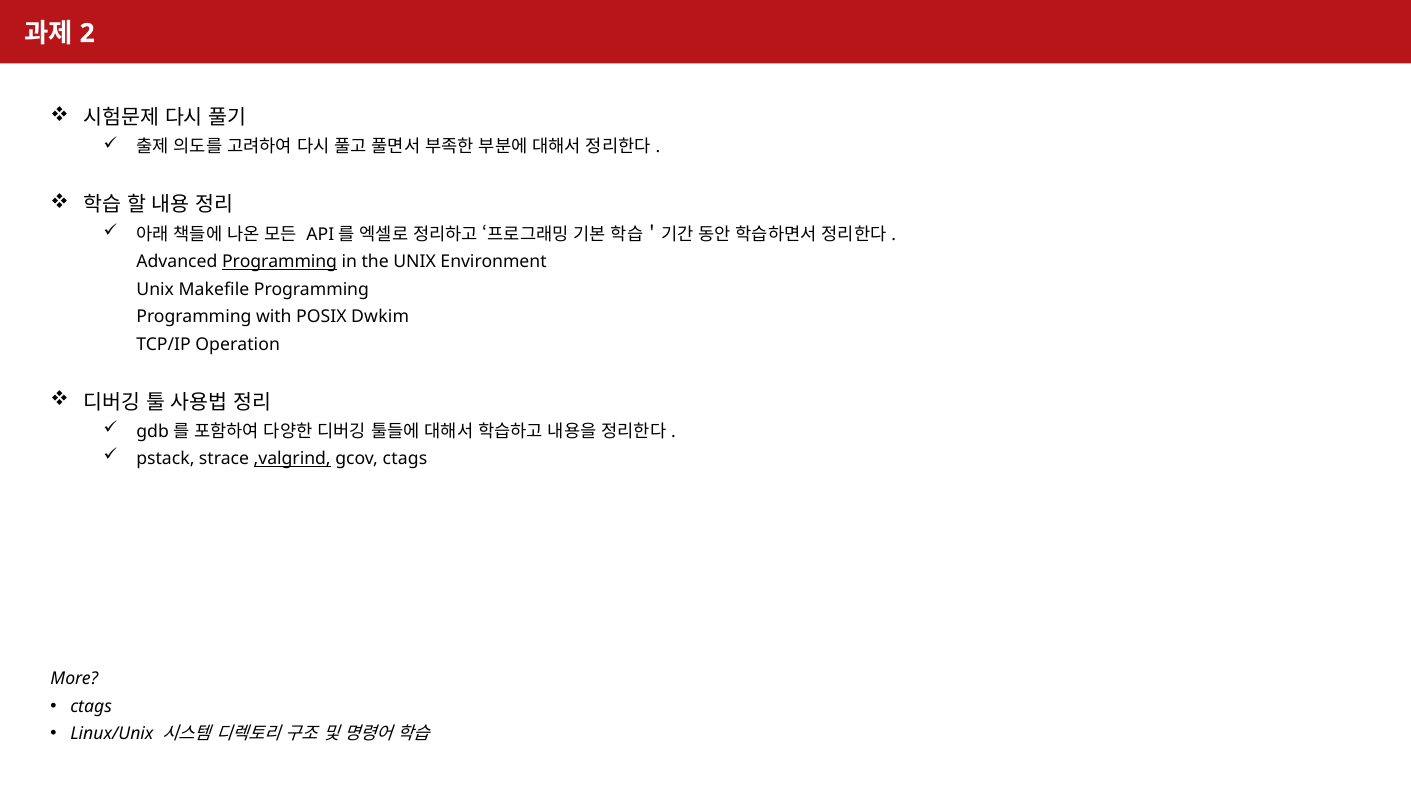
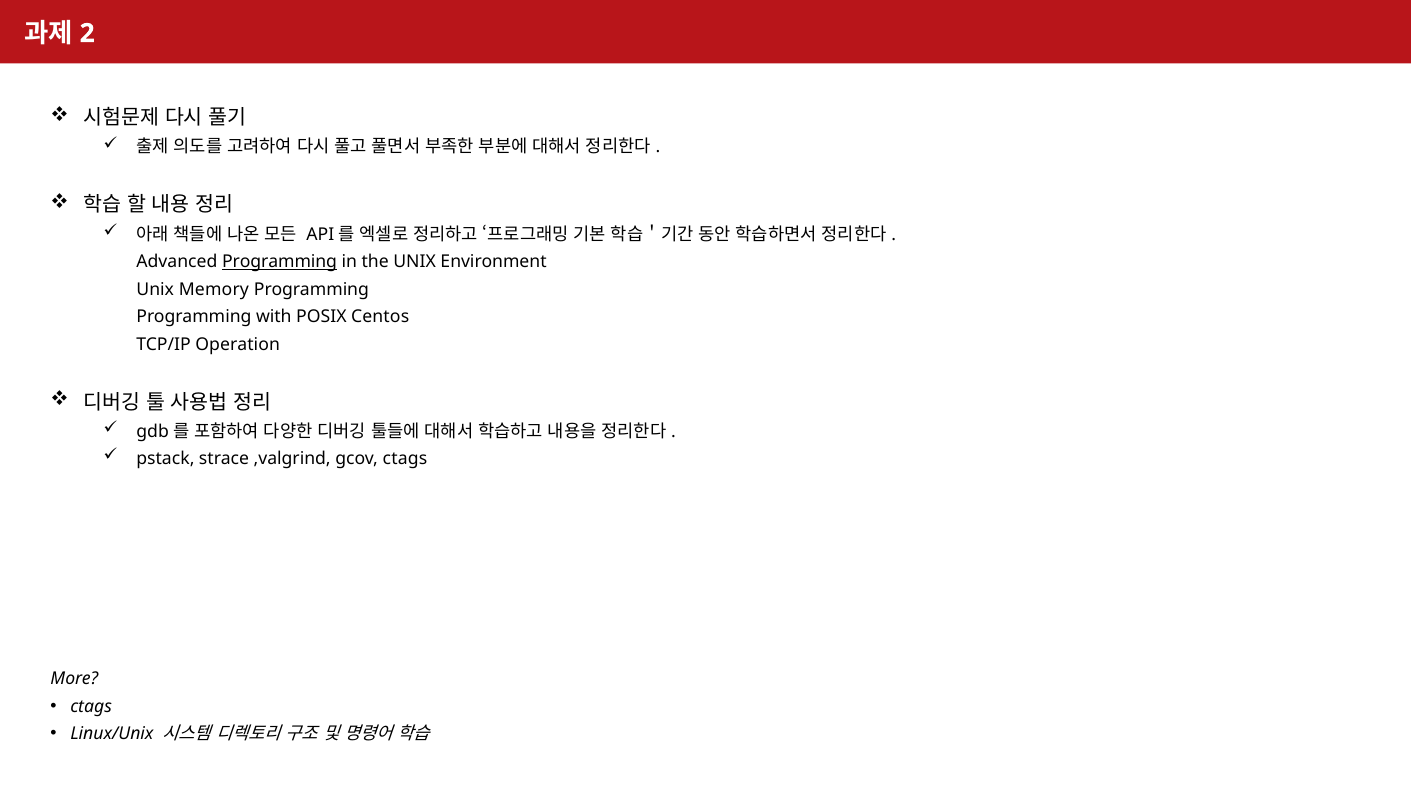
Makefile: Makefile -> Memory (214, 289)
Dwkim: Dwkim -> Centos (380, 317)
,valgrind underline: present -> none (292, 459)
